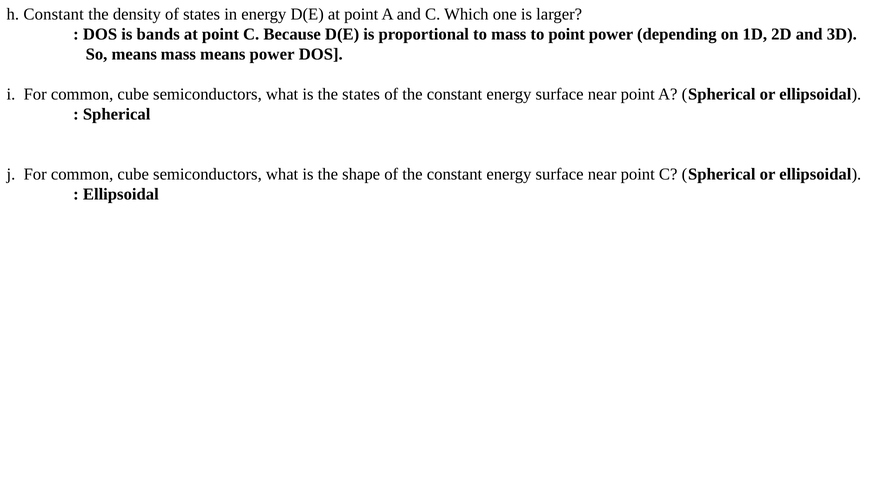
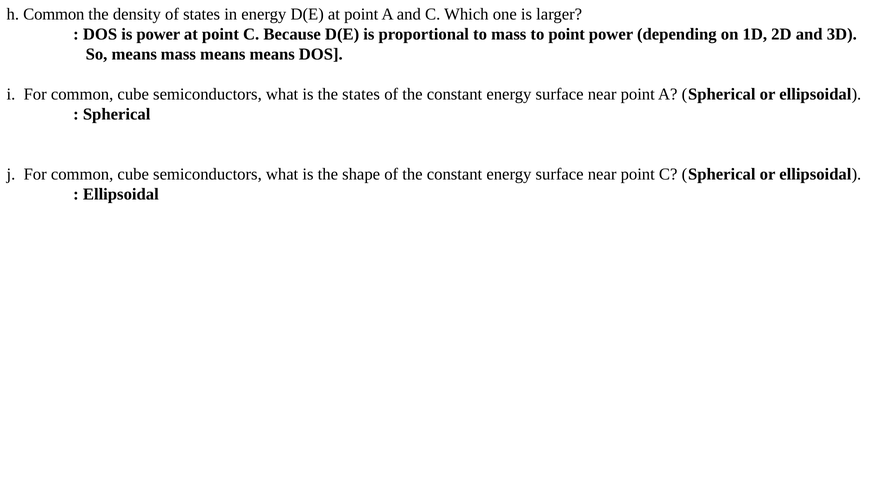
h Constant: Constant -> Common (54, 14)
is bands: bands -> power (158, 34)
means power: power -> means (272, 54)
